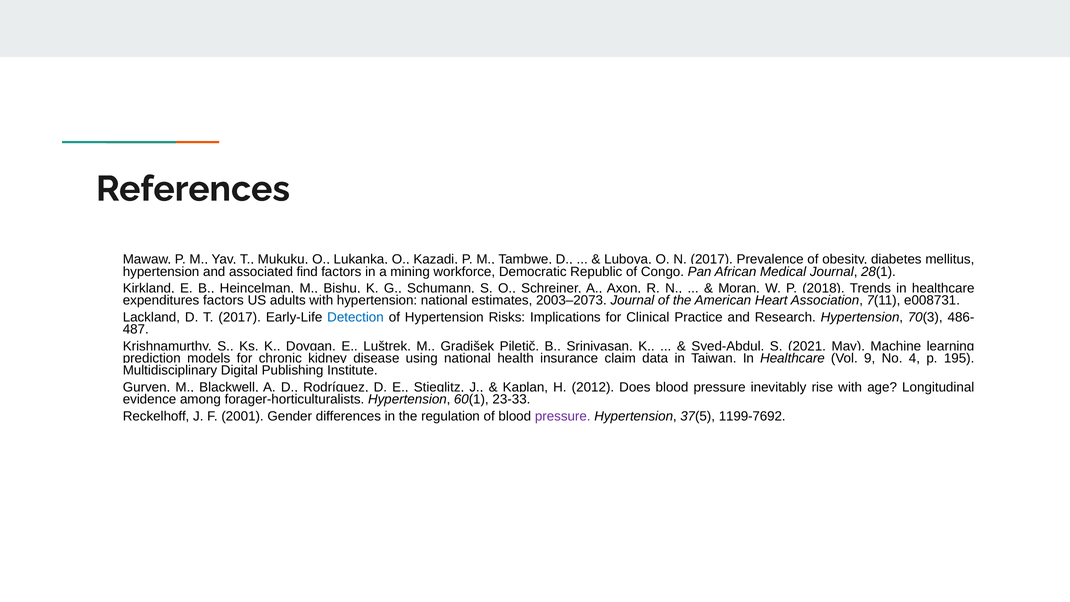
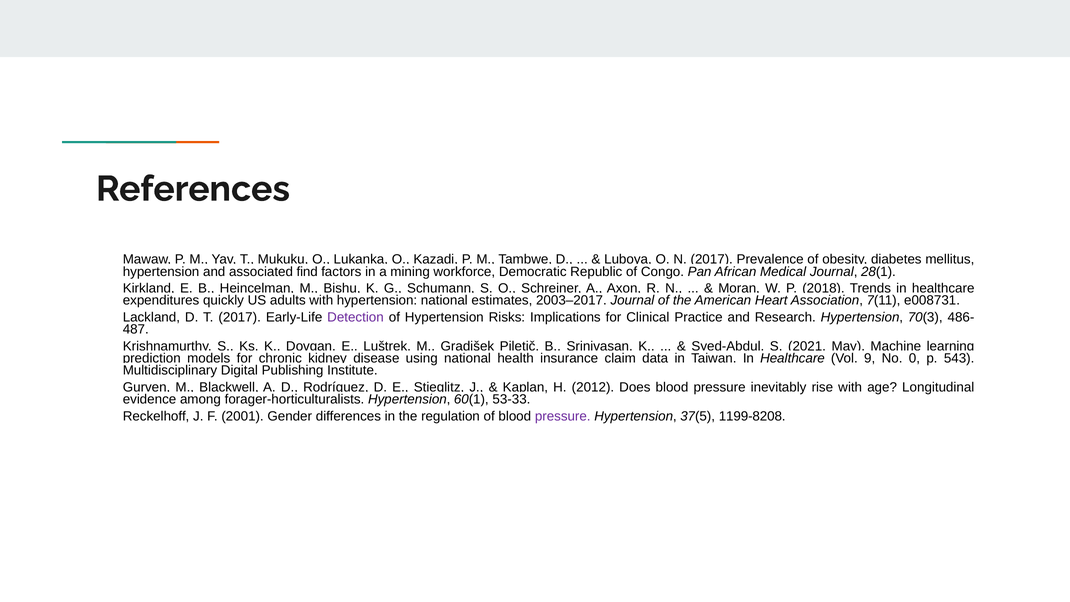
expenditures factors: factors -> quickly (223, 300)
2003–2073: 2003–2073 -> 2003–2017 (571, 300)
Detection colour: blue -> purple (355, 317)
4: 4 -> 0 (914, 358)
195: 195 -> 543 (959, 358)
23-33: 23-33 -> 53-33 (511, 399)
1199-7692: 1199-7692 -> 1199-8208 (752, 416)
